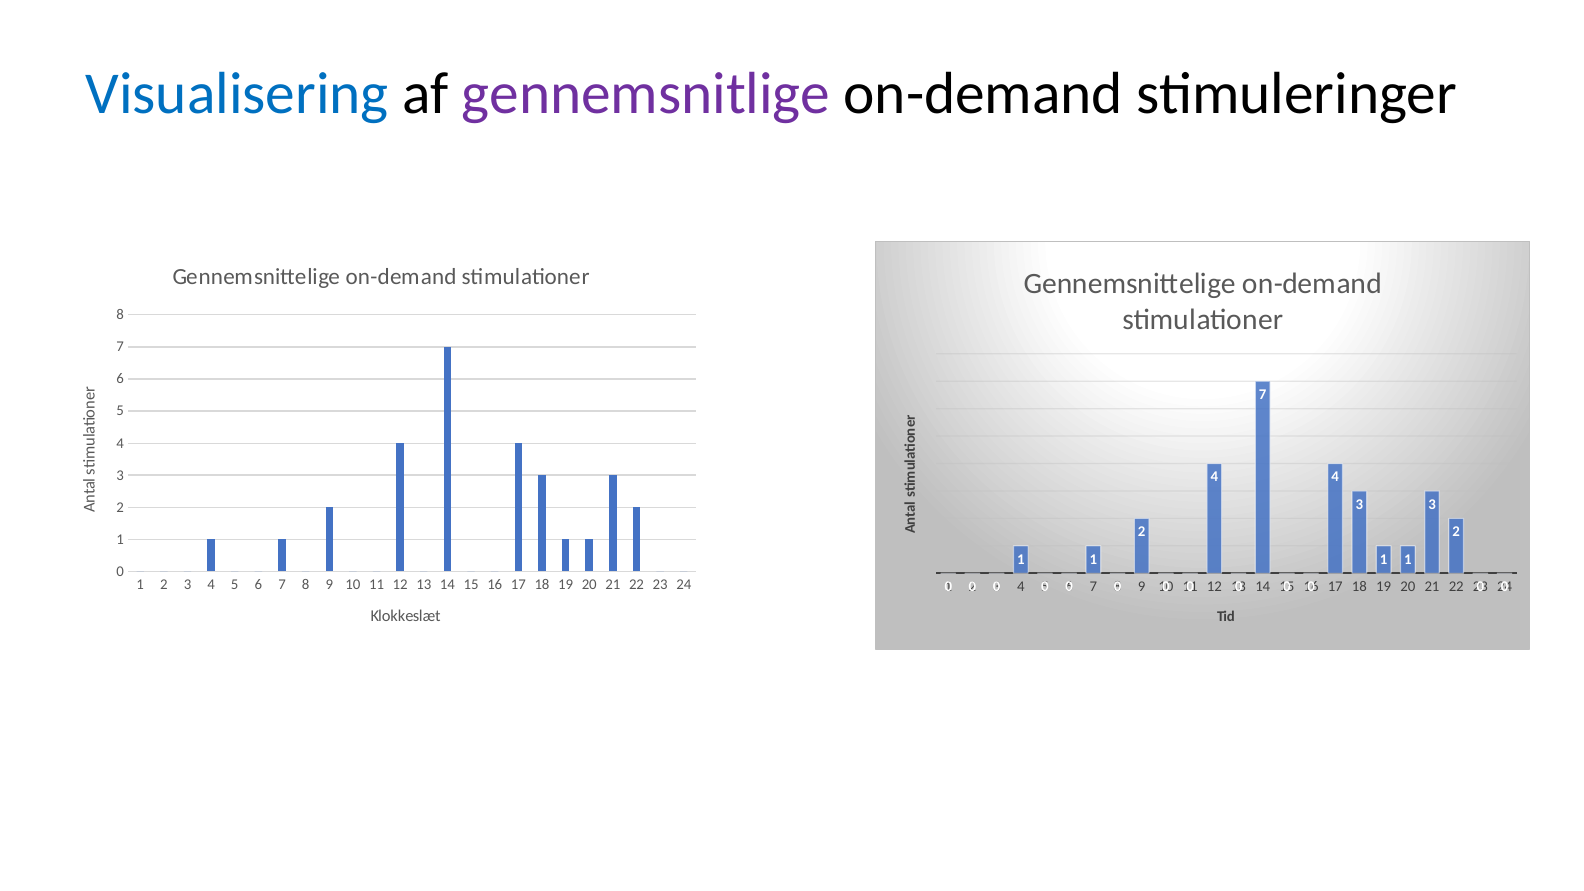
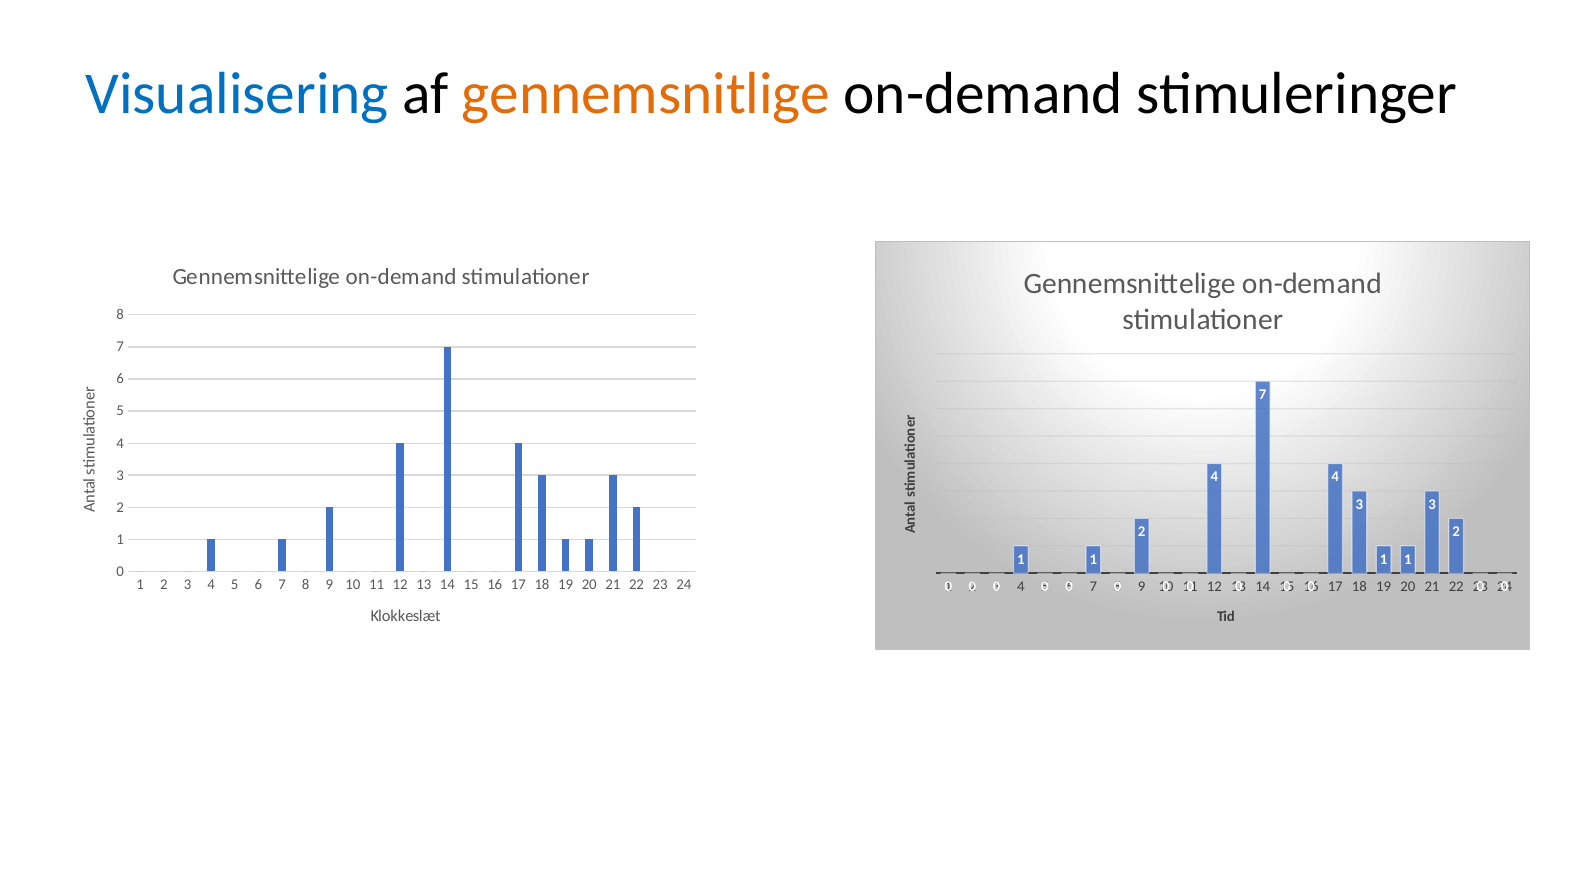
gennemsnitlige colour: purple -> orange (646, 94)
